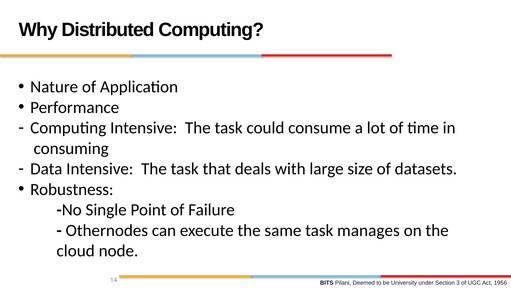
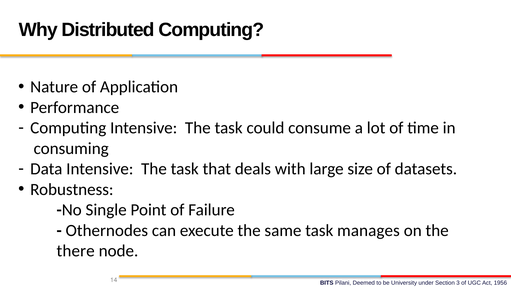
cloud: cloud -> there (76, 250)
